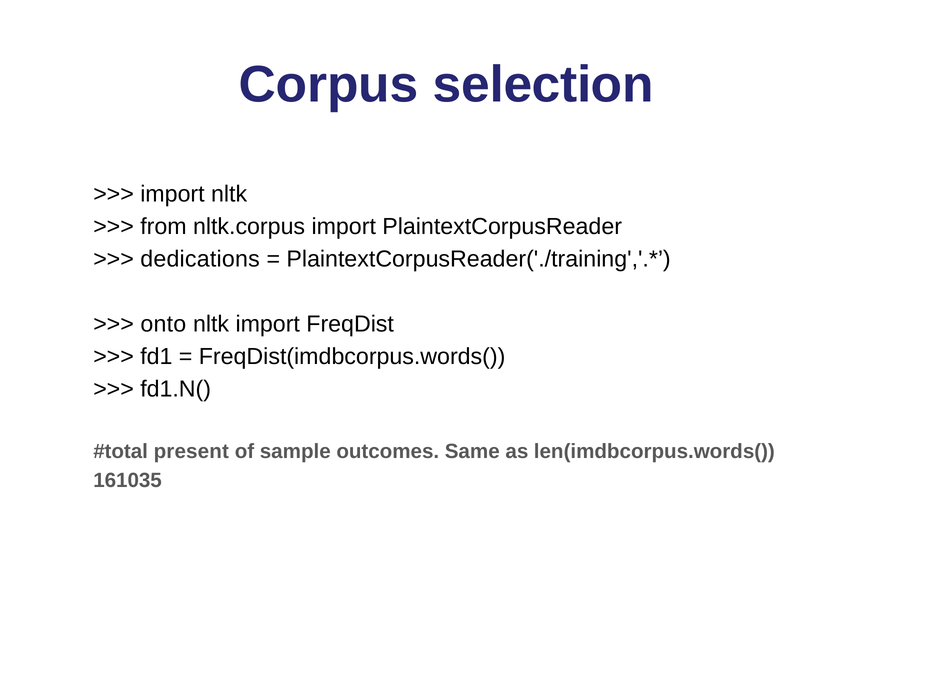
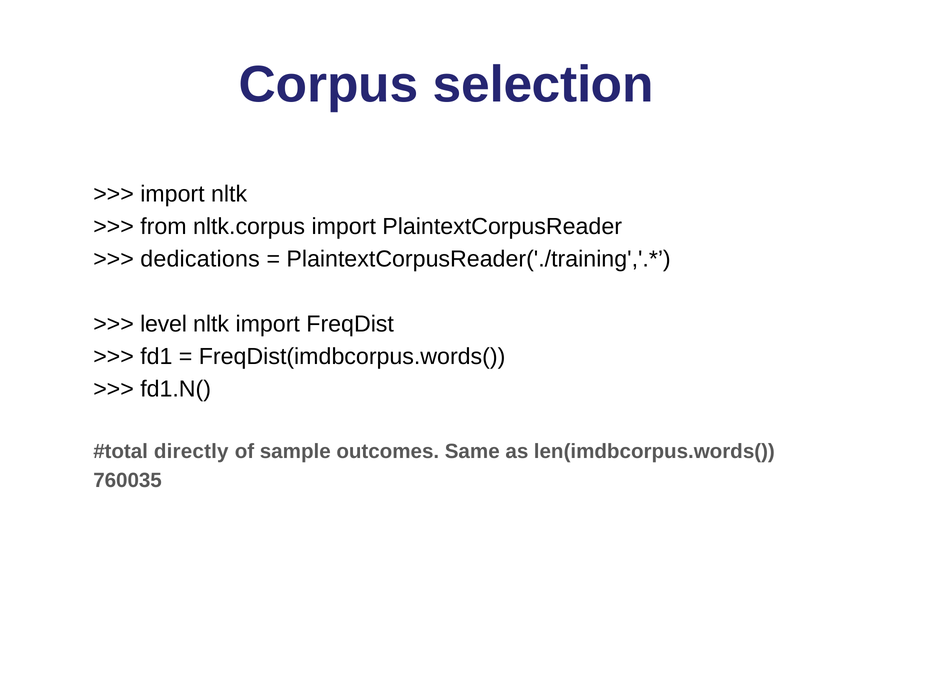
onto: onto -> level (164, 324)
present: present -> directly (191, 452)
161035: 161035 -> 760035 (128, 481)
